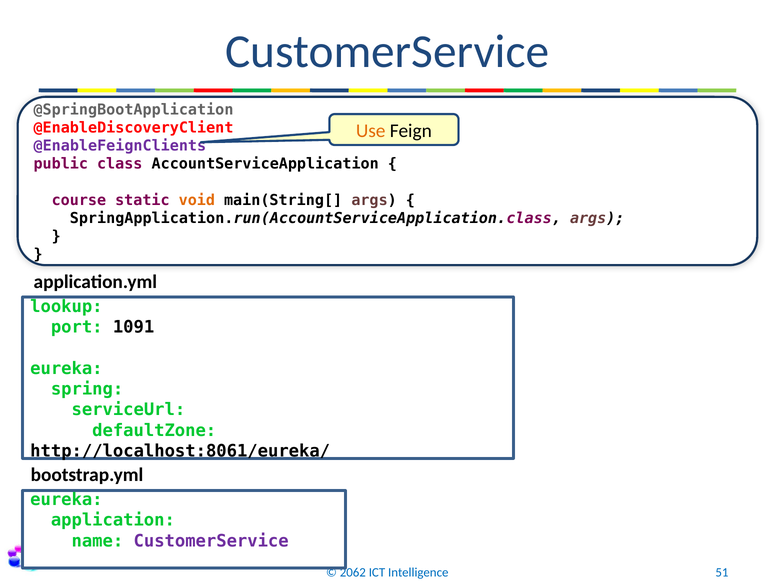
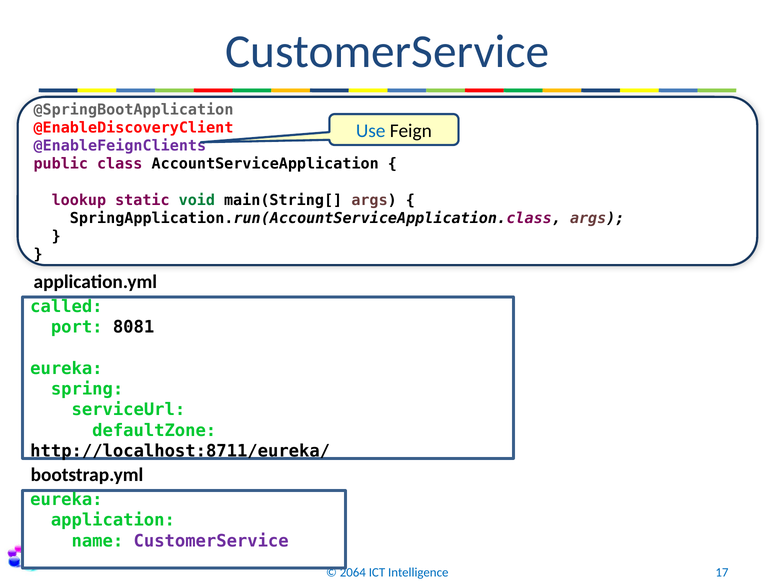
Use colour: orange -> blue (371, 131)
course: course -> lookup (79, 200)
void colour: orange -> green (197, 200)
lookup: lookup -> called (66, 307)
1091: 1091 -> 8081 (134, 327)
http://localhost:8061/eureka/: http://localhost:8061/eureka/ -> http://localhost:8711/eureka/ (180, 451)
2062: 2062 -> 2064 (353, 573)
51: 51 -> 17 (722, 573)
